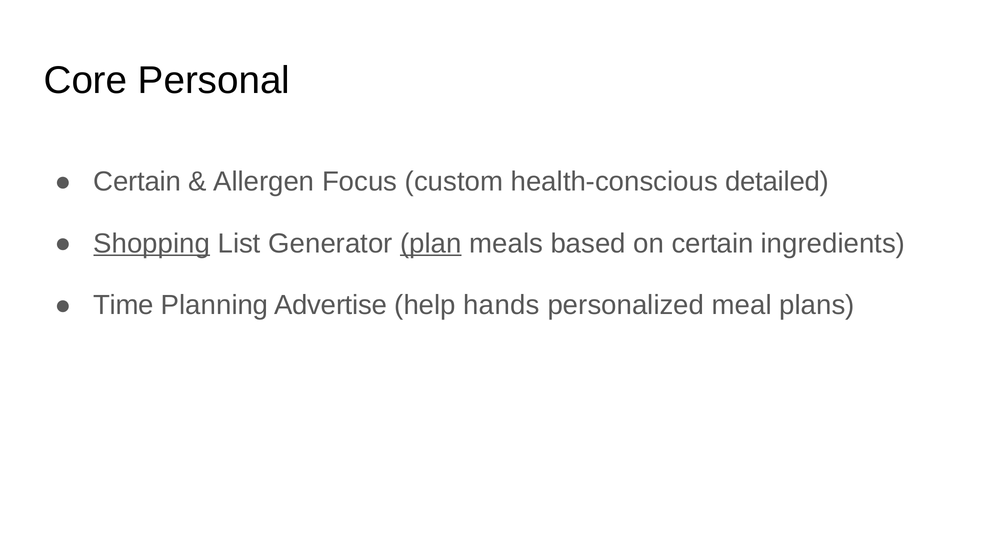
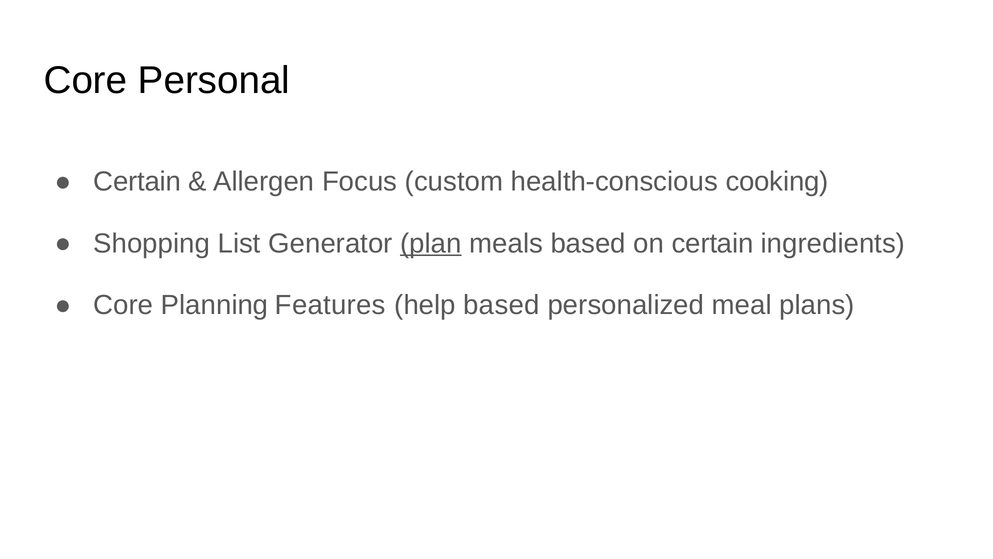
detailed: detailed -> cooking (777, 182)
Shopping underline: present -> none (152, 243)
Time: Time -> Core (123, 305)
Advertise: Advertise -> Features (330, 305)
help hands: hands -> based (502, 305)
